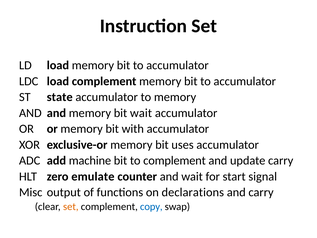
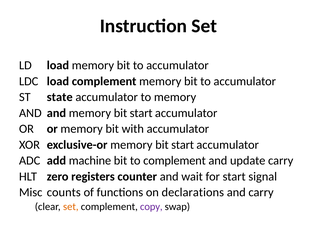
and memory bit wait: wait -> start (141, 113)
exclusive-or memory bit uses: uses -> start (183, 145)
emulate: emulate -> registers (93, 176)
output: output -> counts (64, 192)
copy colour: blue -> purple (151, 206)
